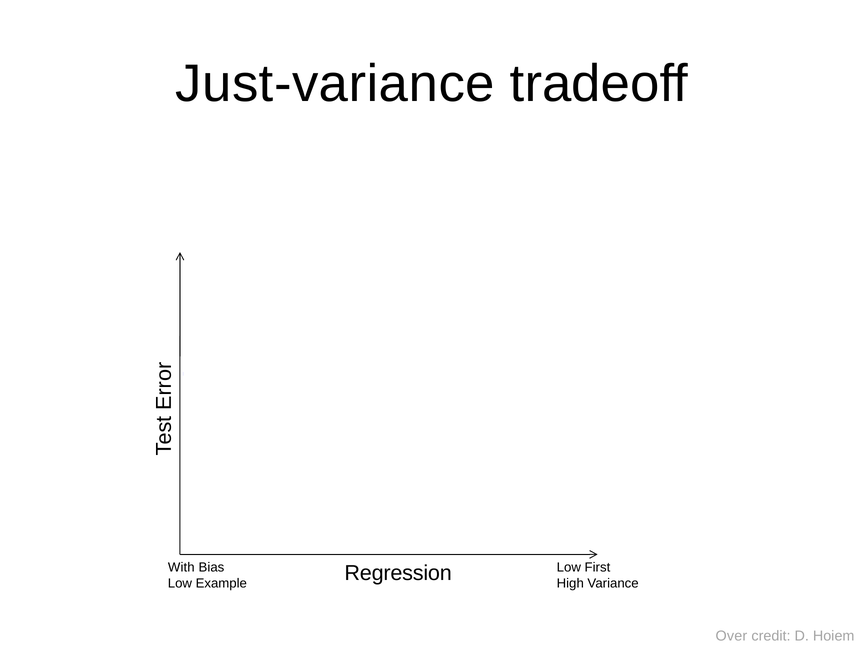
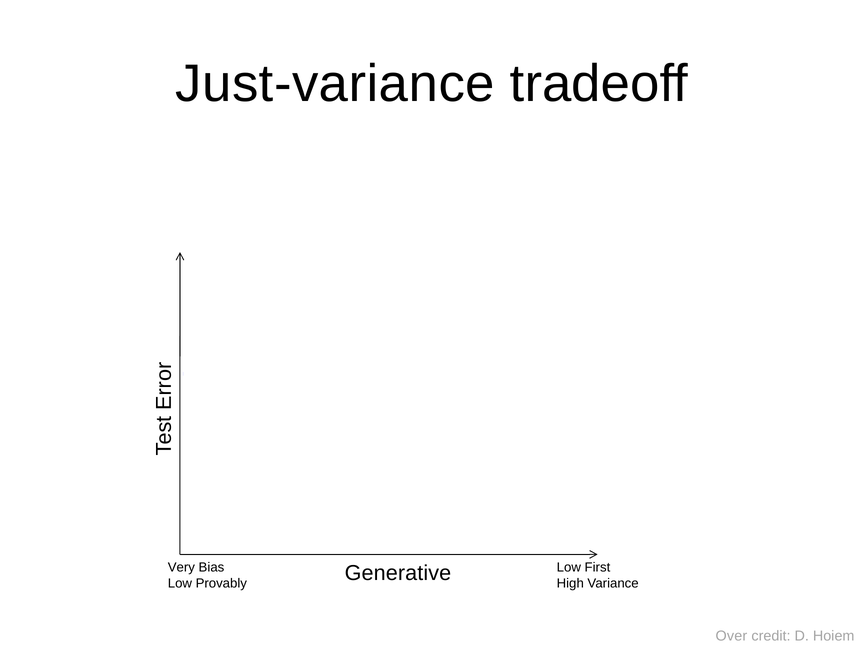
With: With -> Very (181, 567)
Regression: Regression -> Generative (398, 573)
Example: Example -> Provably (221, 583)
